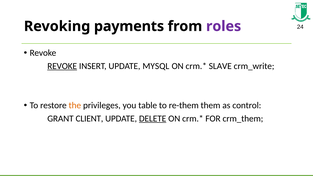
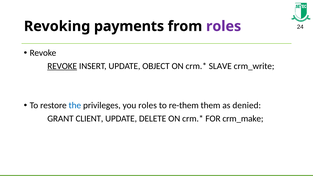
MYSQL: MYSQL -> OBJECT (156, 66)
the colour: orange -> blue (75, 105)
you table: table -> roles (148, 105)
control: control -> denied (247, 105)
DELETE underline: present -> none (153, 119)
crm_them: crm_them -> crm_make (243, 119)
